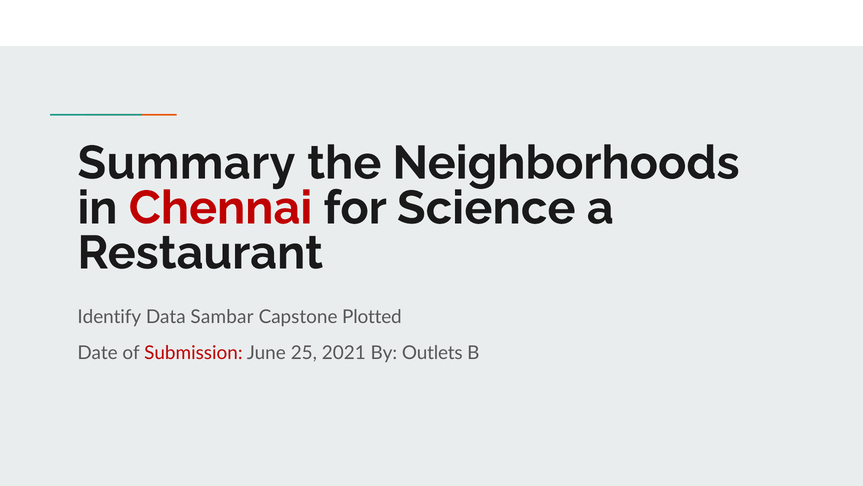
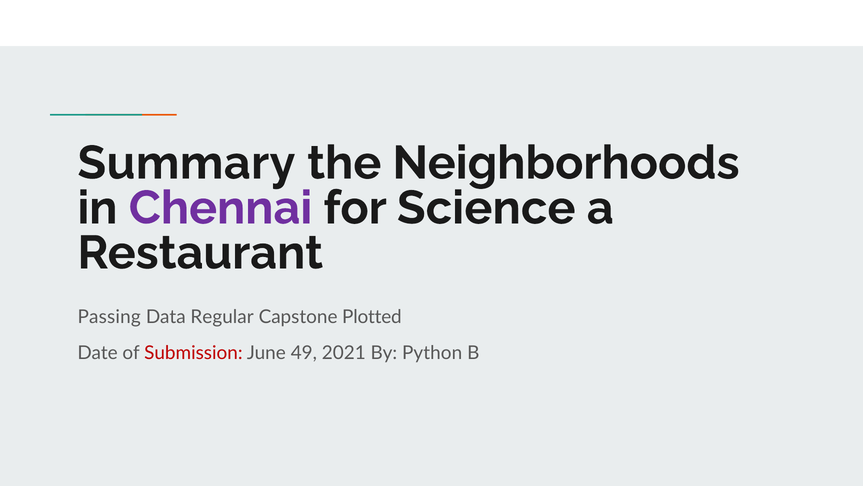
Chennai colour: red -> purple (220, 208)
Identify: Identify -> Passing (109, 316)
Sambar: Sambar -> Regular (222, 316)
25: 25 -> 49 (304, 353)
Outlets: Outlets -> Python (432, 353)
